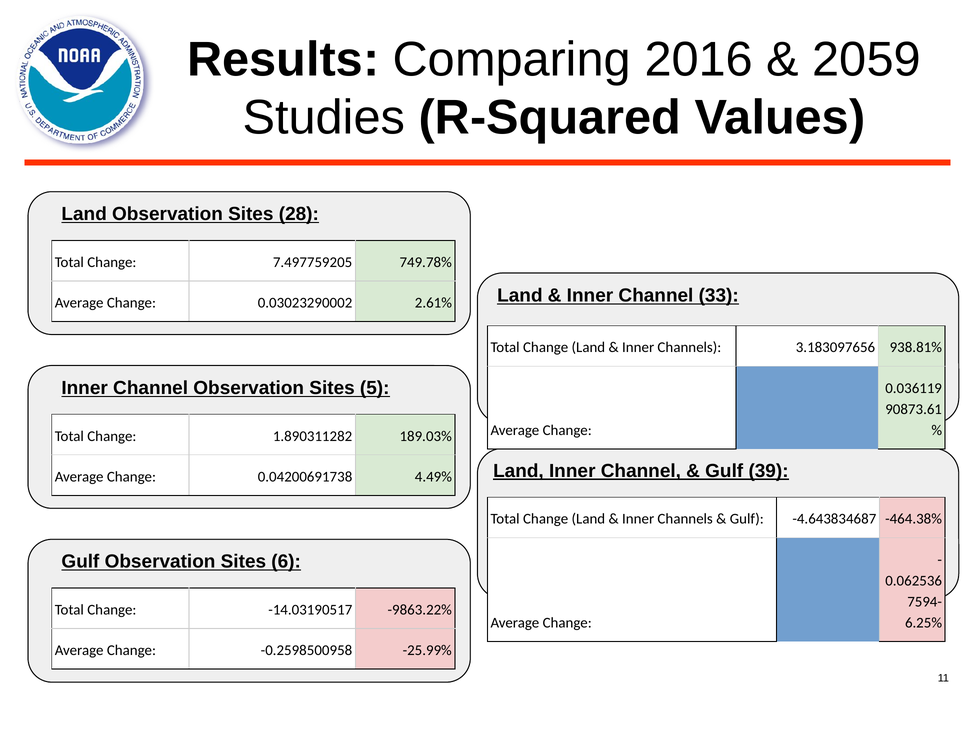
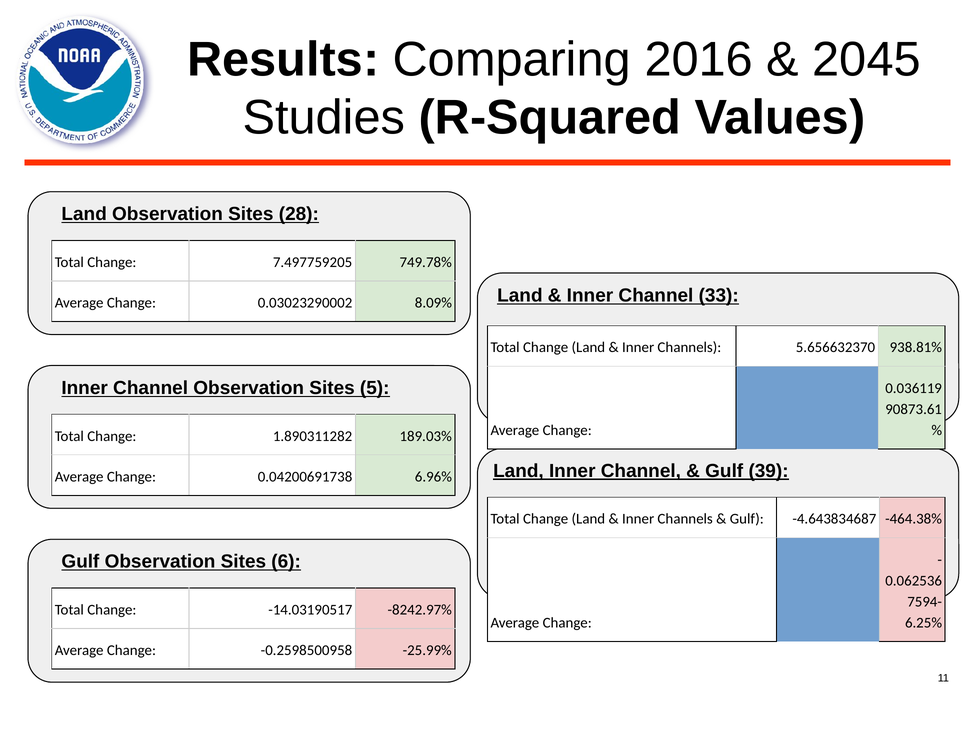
2059: 2059 -> 2045 (867, 59)
2.61%: 2.61% -> 8.09% (433, 303)
3.183097656: 3.183097656 -> 5.656632370 (835, 348)
4.49%: 4.49% -> 6.96% (433, 477)
-9863.22%: -9863.22% -> -8242.97% (420, 610)
